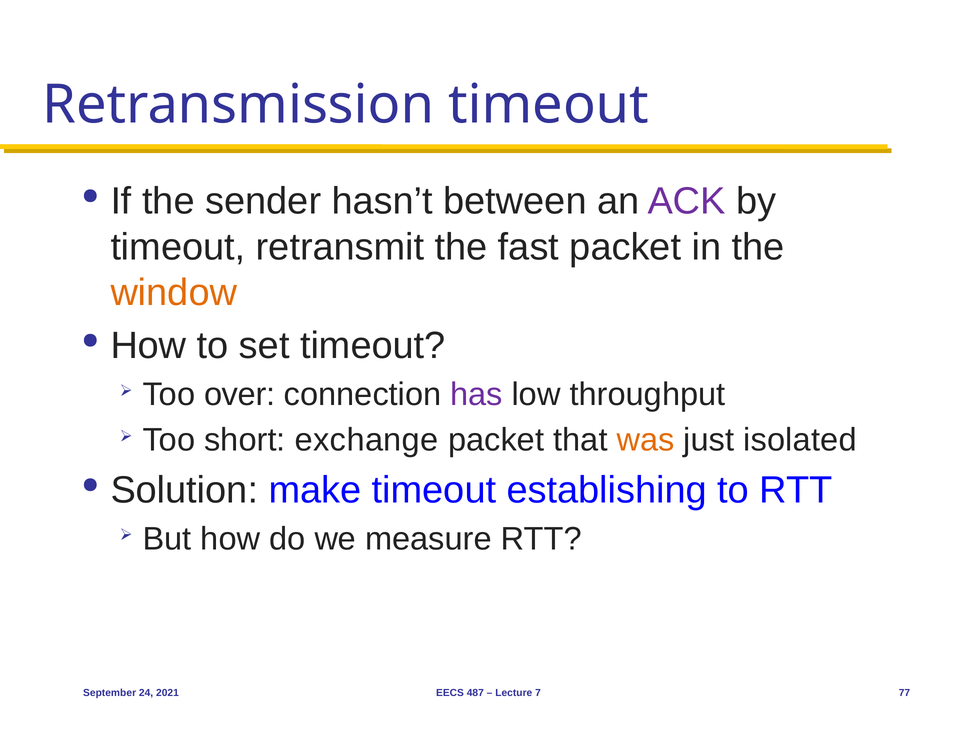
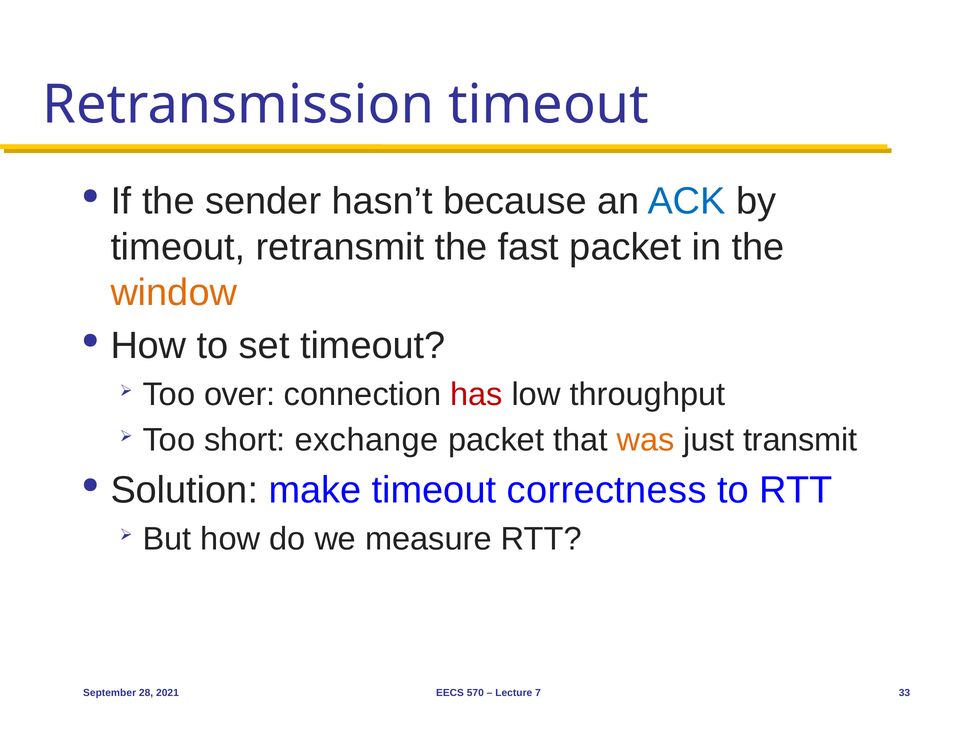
between: between -> because (515, 201)
ACK colour: purple -> blue (687, 201)
has colour: purple -> red (477, 394)
isolated: isolated -> transmit (800, 440)
establishing: establishing -> correctness (607, 490)
24: 24 -> 28 (146, 693)
487: 487 -> 570 (475, 693)
77: 77 -> 33 (904, 693)
